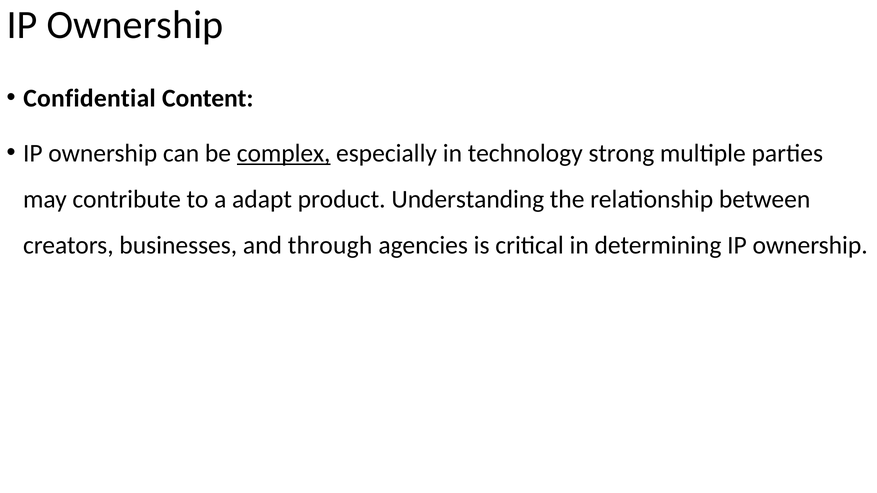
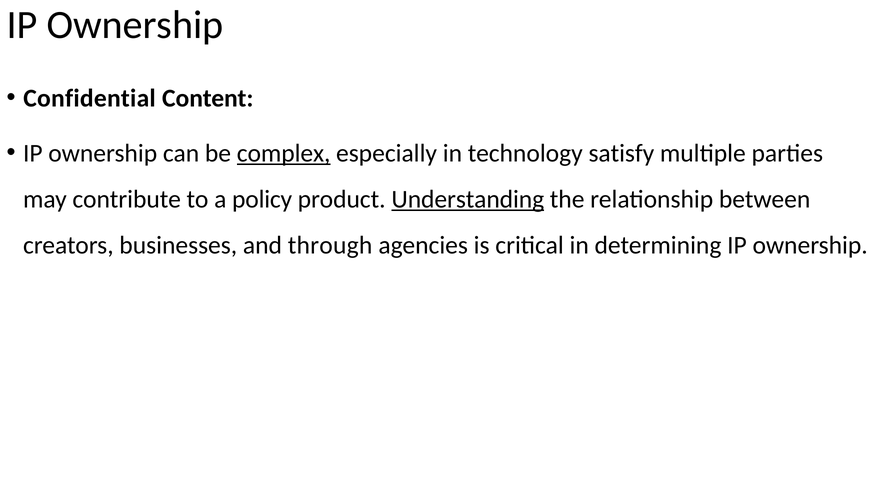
strong: strong -> satisfy (621, 153)
adapt: adapt -> policy (262, 199)
Understanding underline: none -> present (468, 199)
